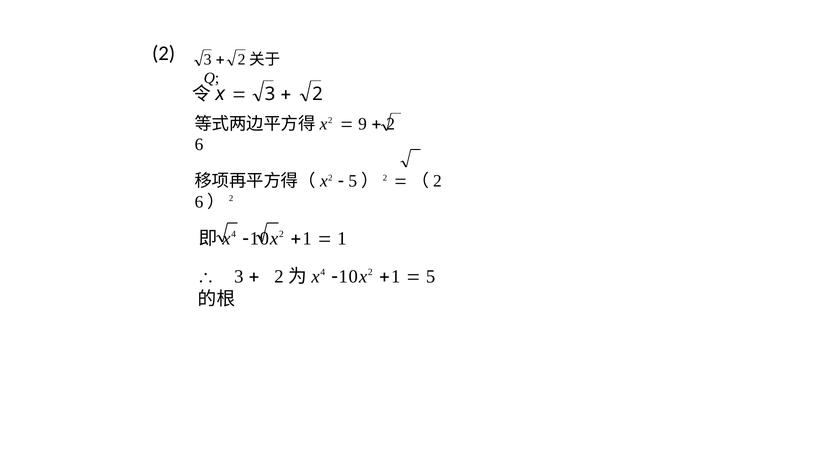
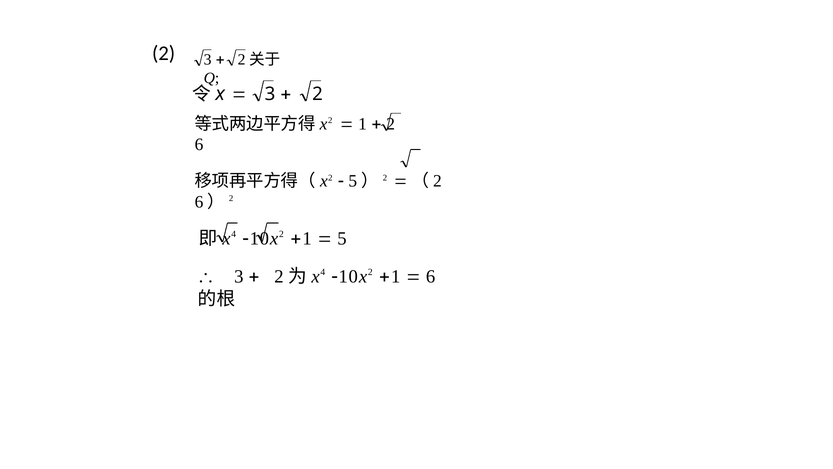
9: 9 -> 1 (363, 124)
1: 1 -> 5 (342, 238)
5: 5 -> 6 (431, 276)
